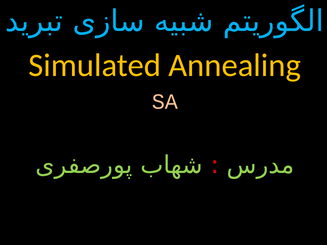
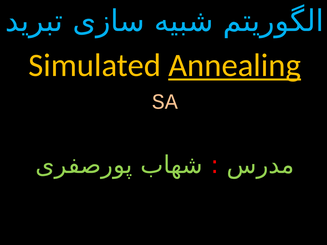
Annealing underline: none -> present (235, 66)
